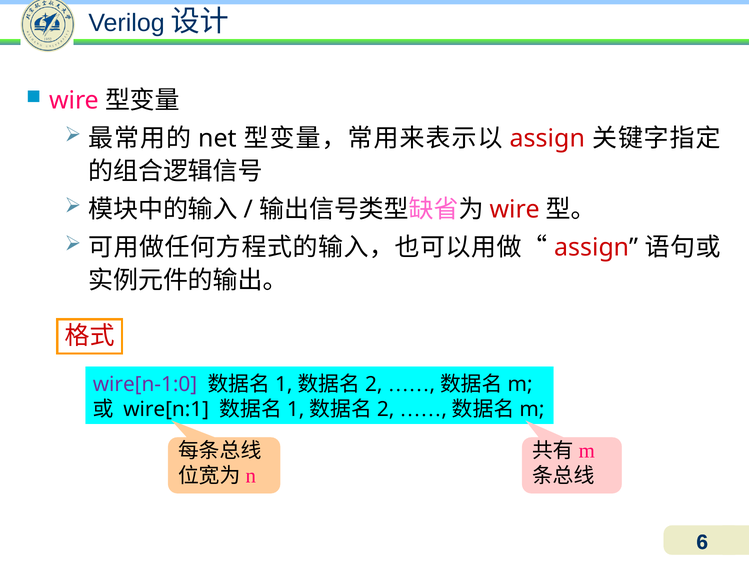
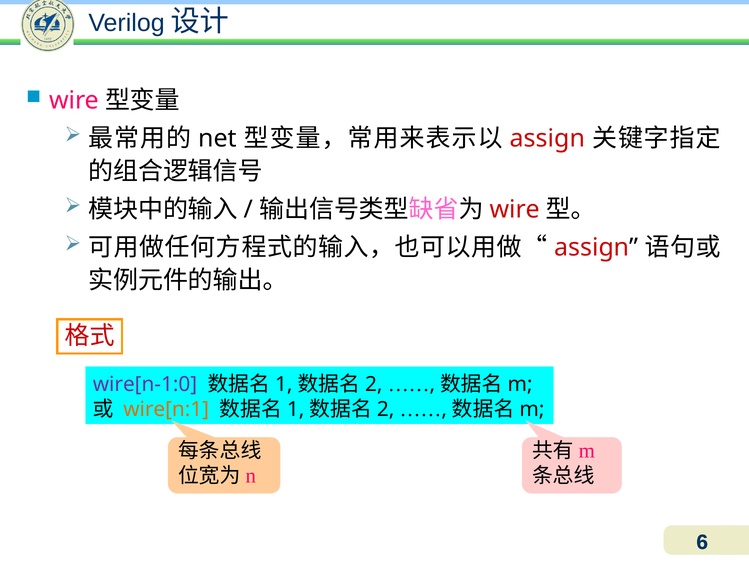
wire[n:1 colour: black -> orange (166, 409)
